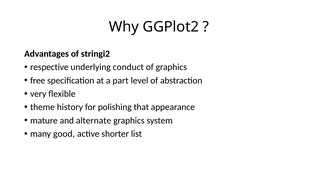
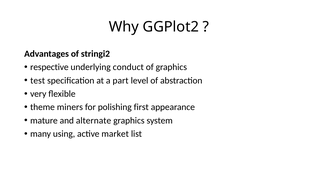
free: free -> test (38, 80)
history: history -> miners (70, 107)
that: that -> first (141, 107)
good: good -> using (64, 134)
shorter: shorter -> market (115, 134)
